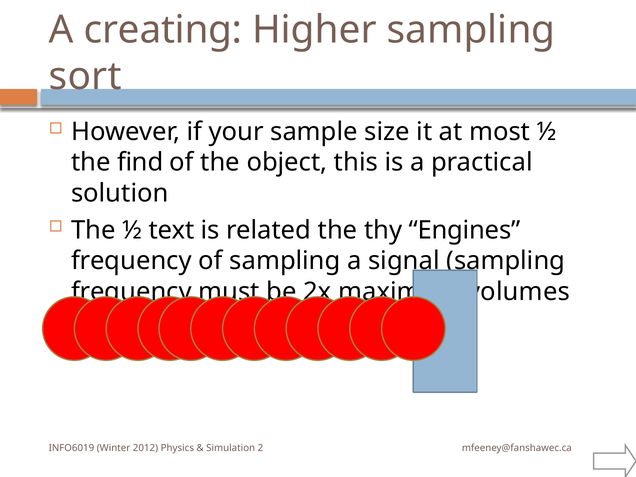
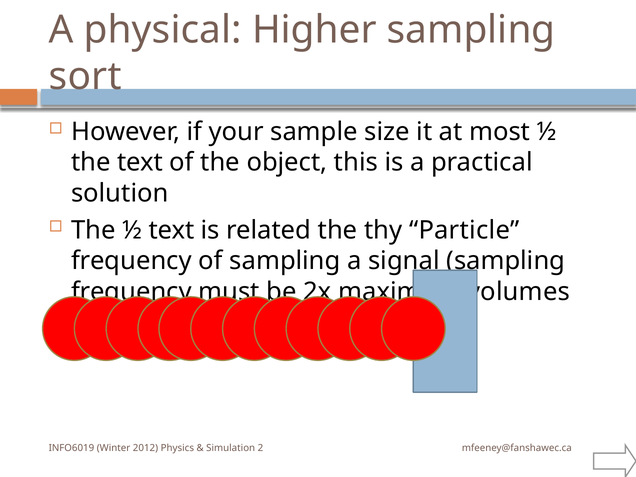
creating: creating -> physical (163, 30)
the find: find -> text (140, 162)
Engines: Engines -> Particle (464, 230)
